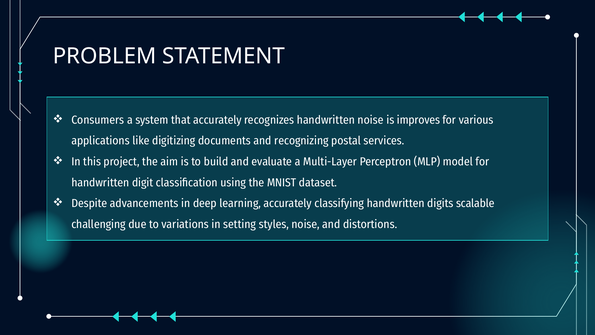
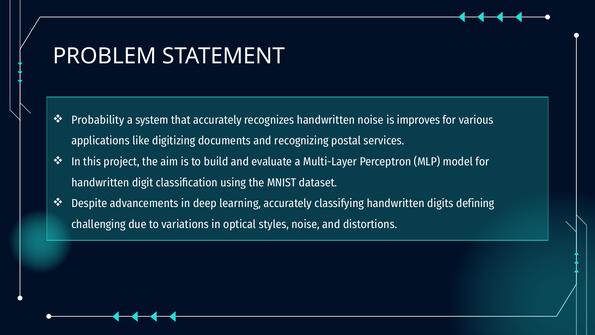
Consumers: Consumers -> Probability (98, 120)
scalable: scalable -> defining (475, 203)
setting: setting -> optical (240, 224)
